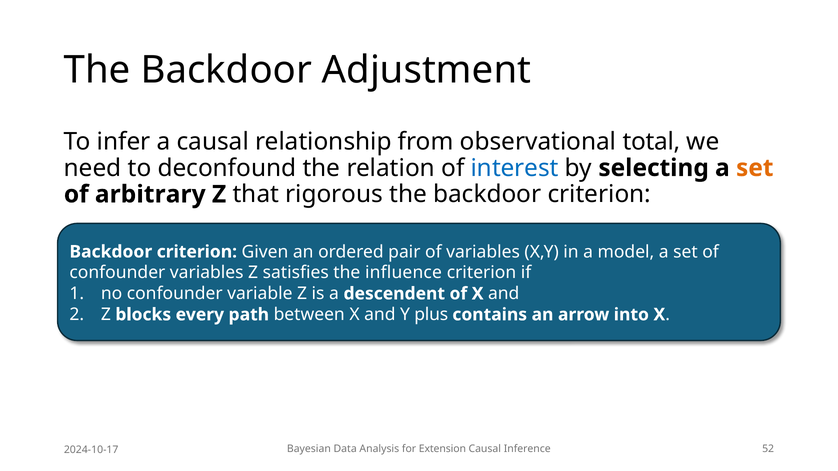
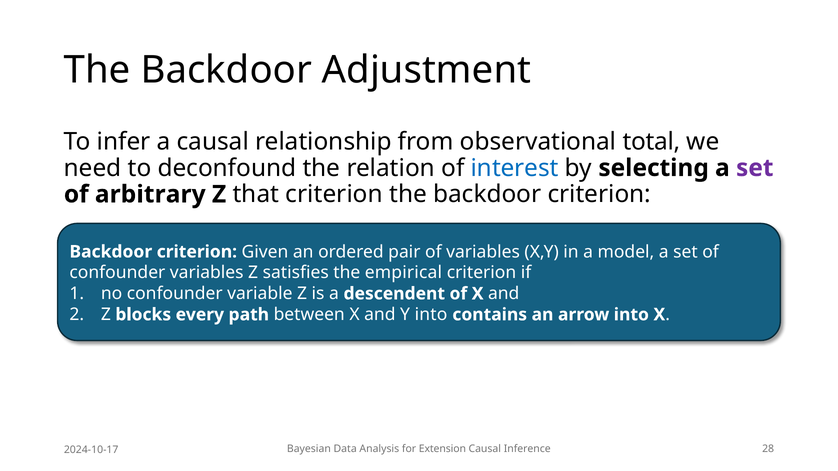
set colour: orange -> purple (755, 168)
that rigorous: rigorous -> criterion (334, 194)
influence: influence -> empirical (403, 273)
Y plus: plus -> into (431, 315)
52: 52 -> 28 (768, 449)
